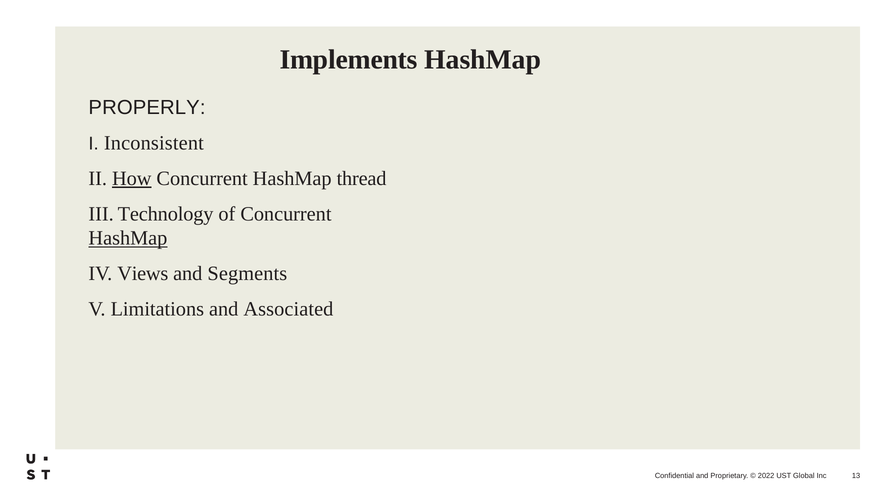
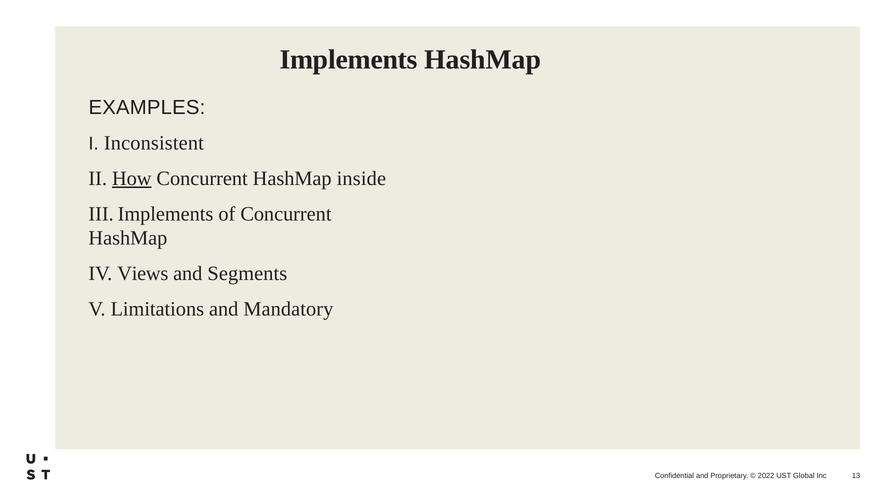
PROPERLY: PROPERLY -> EXAMPLES (147, 108)
thread: thread -> inside (361, 178)
III Technology: Technology -> Implements (166, 214)
HashMap underline: present -> none (128, 238)
Associated: Associated -> Mandatory (288, 309)
